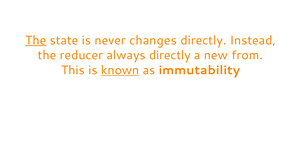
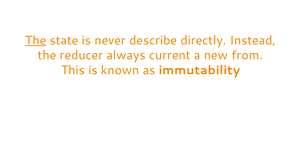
changes: changes -> describe (153, 40)
always directly: directly -> current (170, 55)
known underline: present -> none (120, 70)
